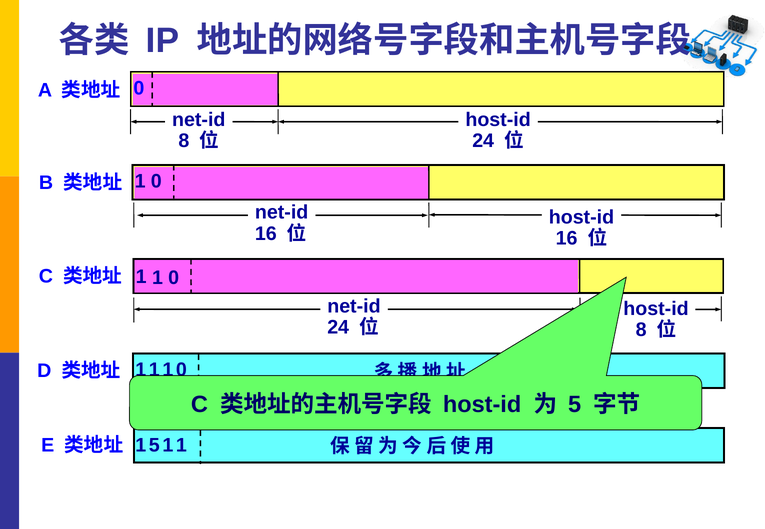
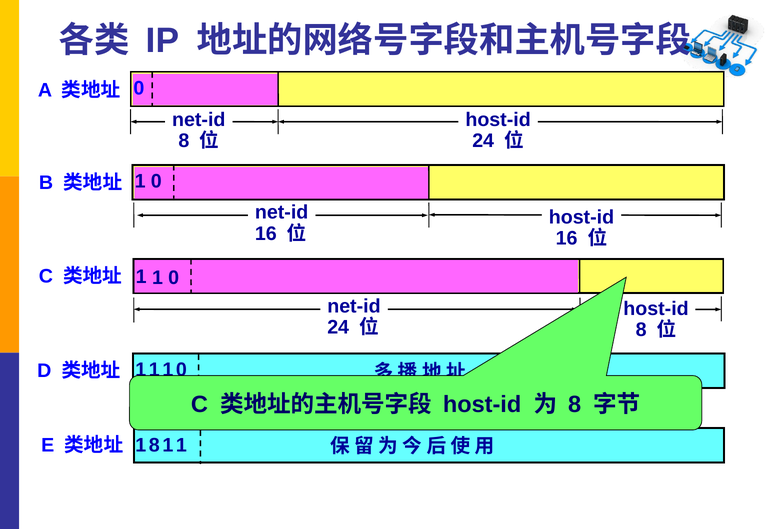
5: 5 -> 8 (575, 405)
1 5: 5 -> 8 (154, 446)
